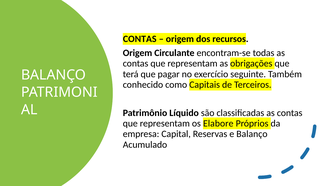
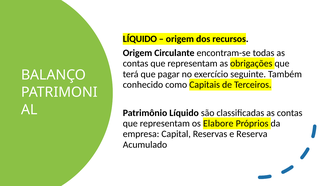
CONTAS: CONTAS -> LÍQUIDO (140, 39)
e Balanço: Balanço -> Reserva (252, 134)
